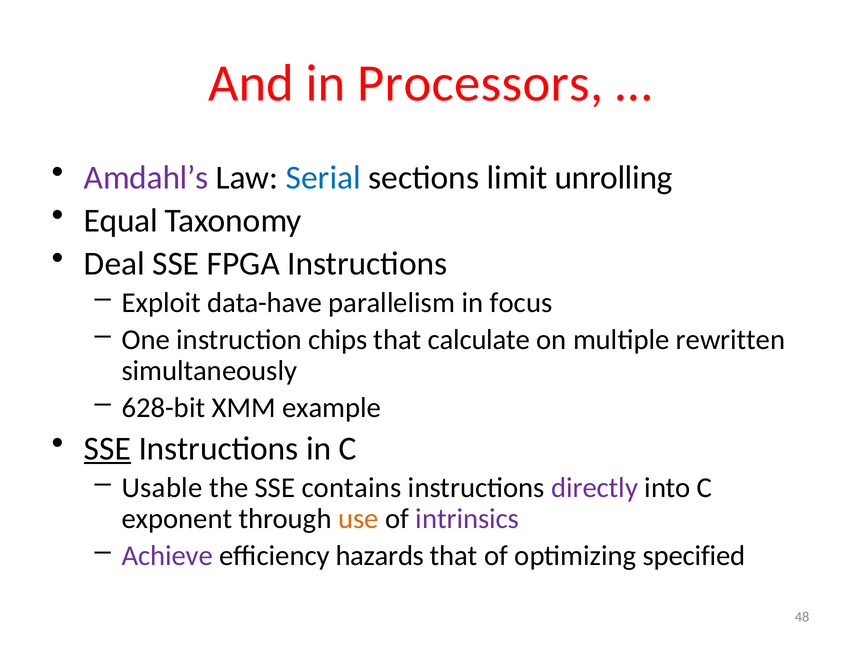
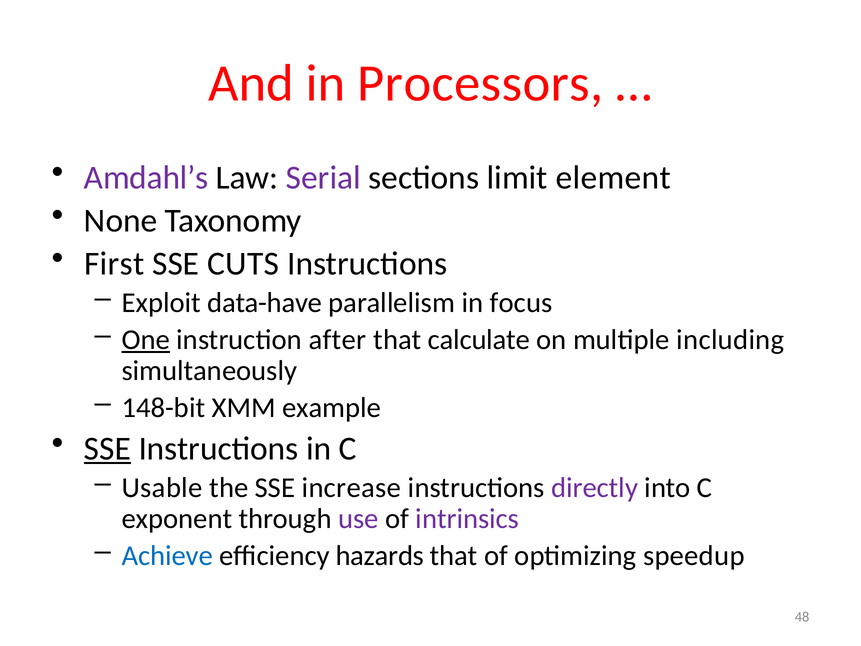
Serial colour: blue -> purple (323, 177)
unrolling: unrolling -> element (613, 177)
Equal: Equal -> None (121, 220)
Deal: Deal -> First (114, 264)
FPGA: FPGA -> CUTS (243, 264)
One underline: none -> present (146, 340)
chips: chips -> after (338, 340)
rewritten: rewritten -> including (730, 340)
628-bit: 628-bit -> 148-bit (163, 408)
contains: contains -> increase (351, 488)
use colour: orange -> purple (358, 519)
Achieve colour: purple -> blue (167, 556)
specified: specified -> speedup (694, 556)
